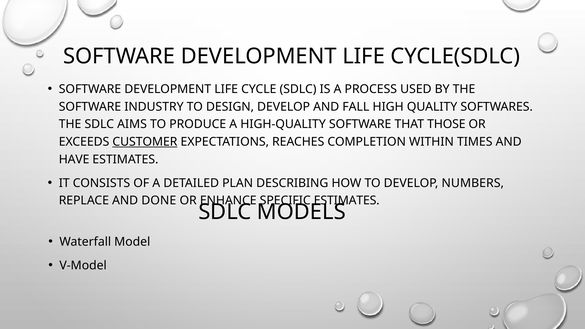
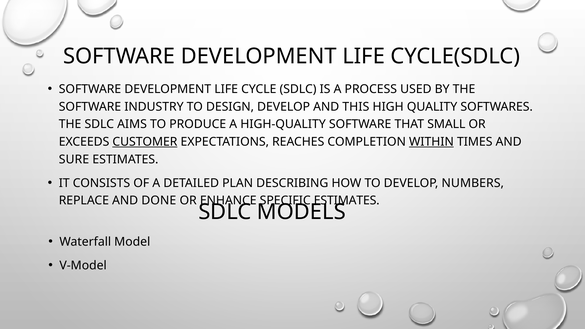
FALL: FALL -> THIS (356, 107)
THOSE: THOSE -> SMALL (446, 124)
WITHIN underline: none -> present (431, 142)
HAVE: HAVE -> SURE (74, 159)
